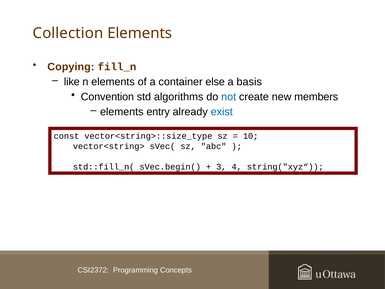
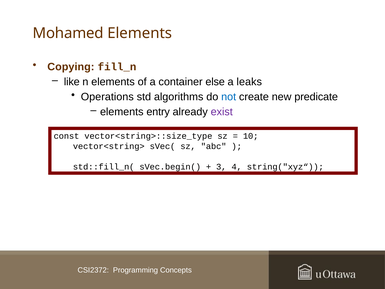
Collection: Collection -> Mohamed (68, 33)
basis: basis -> leaks (249, 82)
Convention: Convention -> Operations (107, 97)
members: members -> predicate (316, 97)
exist colour: blue -> purple (222, 112)
